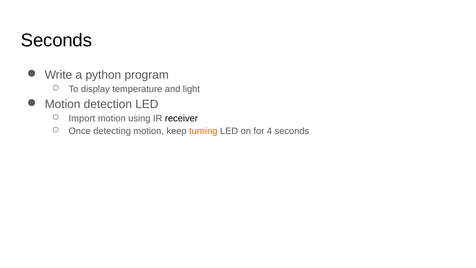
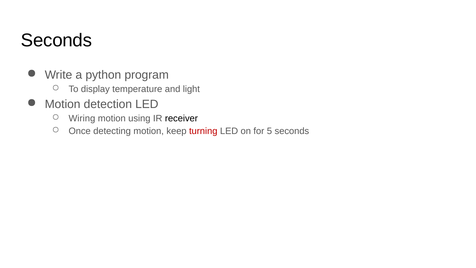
Import: Import -> Wiring (82, 118)
turning colour: orange -> red (203, 131)
4: 4 -> 5 (269, 131)
